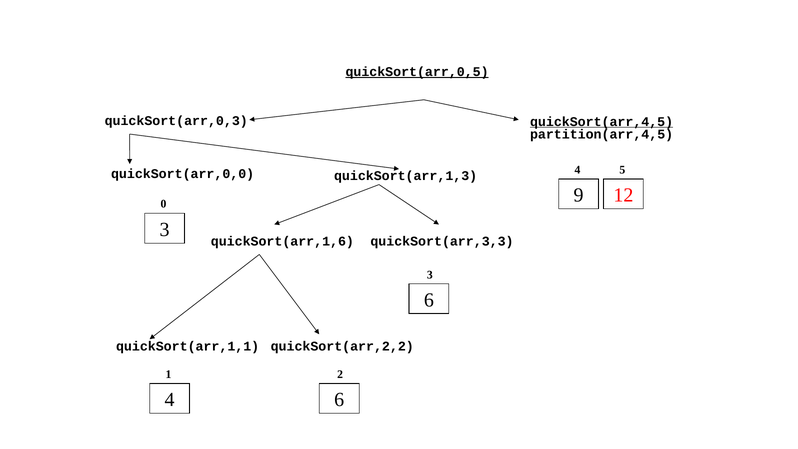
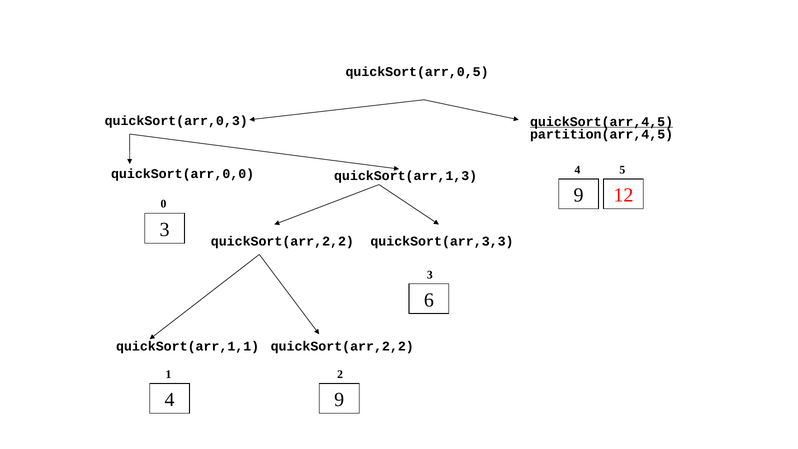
quickSort(arr,0,5 underline: present -> none (417, 72)
quickSort(arr,1,6: quickSort(arr,1,6 -> quickSort(arr,2,2 (282, 241)
4 6: 6 -> 9 (339, 400)
